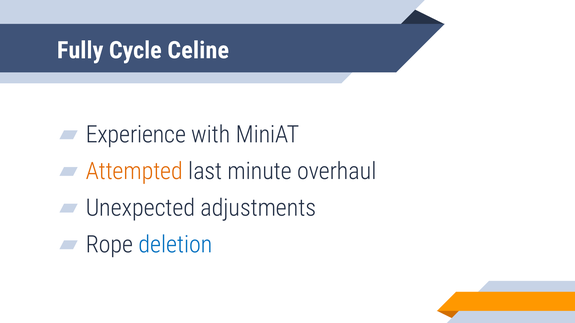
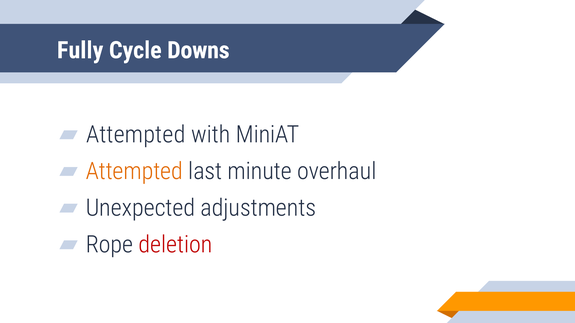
Celine: Celine -> Downs (198, 50)
Experience: Experience -> Attempted (136, 135)
deletion colour: blue -> red (175, 245)
